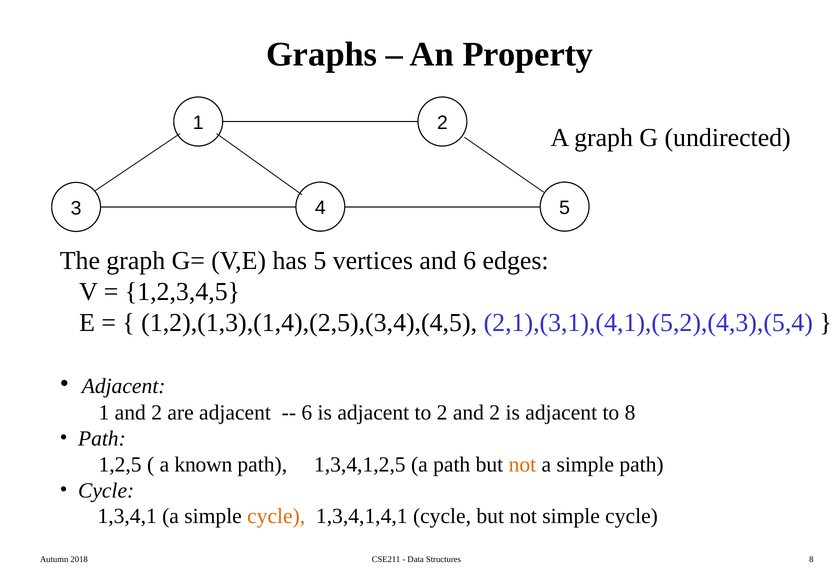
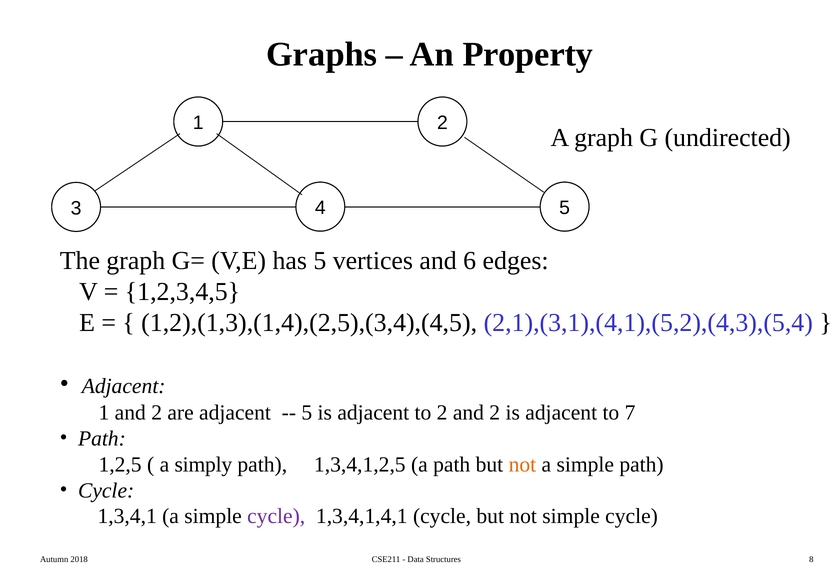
6: 6 -> 5 (307, 412)
to 8: 8 -> 7 (630, 412)
known: known -> simply (203, 464)
cycle colour: orange -> purple (276, 516)
